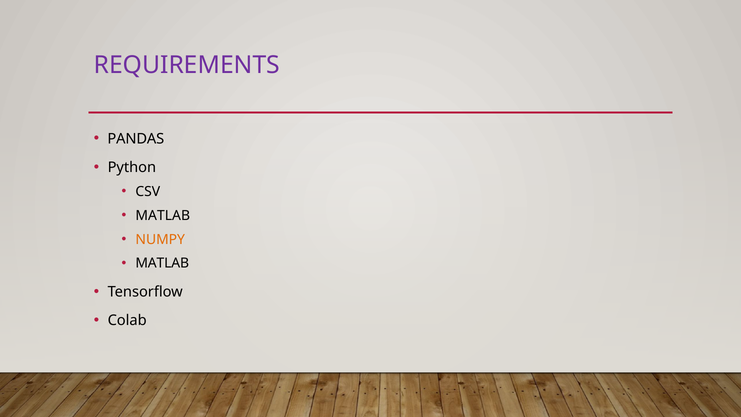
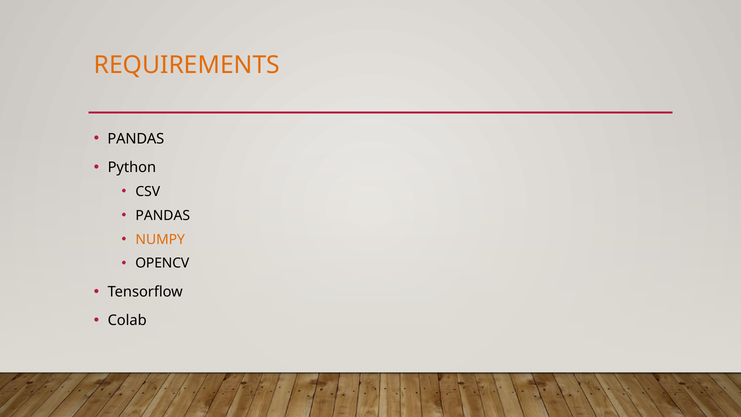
REQUIREMENTS colour: purple -> orange (187, 65)
MATLAB: MATLAB -> PANDAS (163, 216)
MATLAB: MATLAB -> OPENCV (162, 263)
